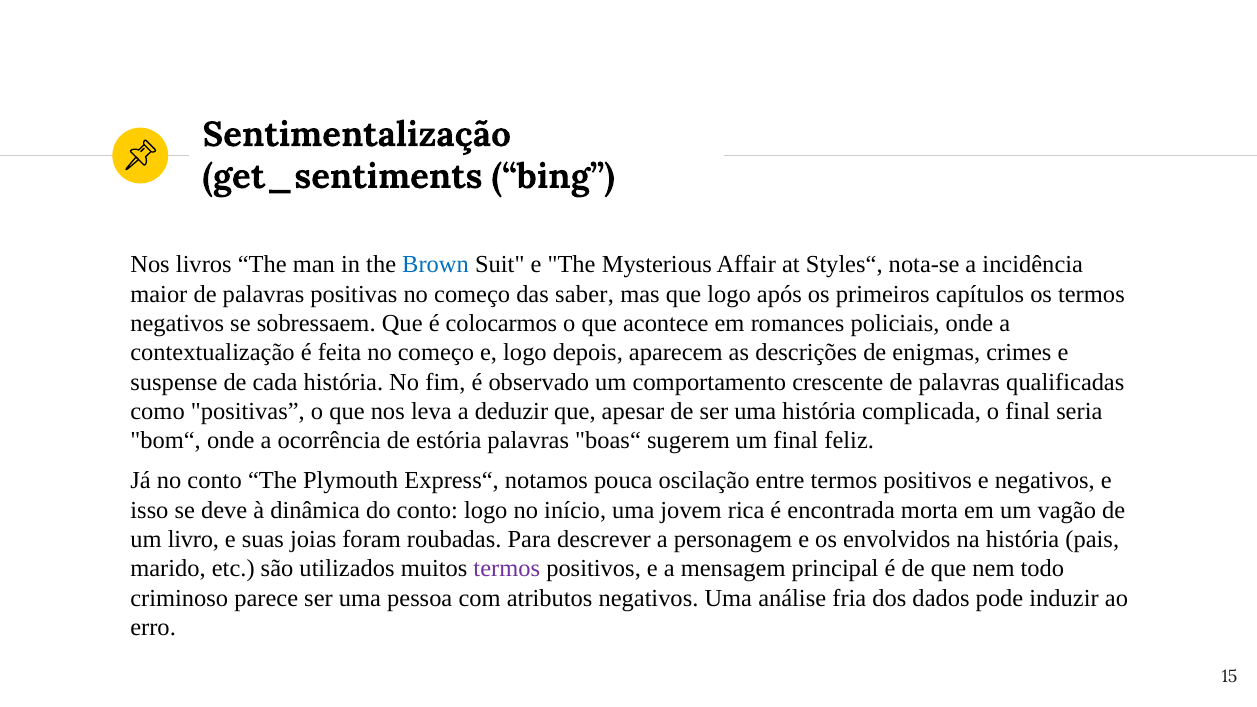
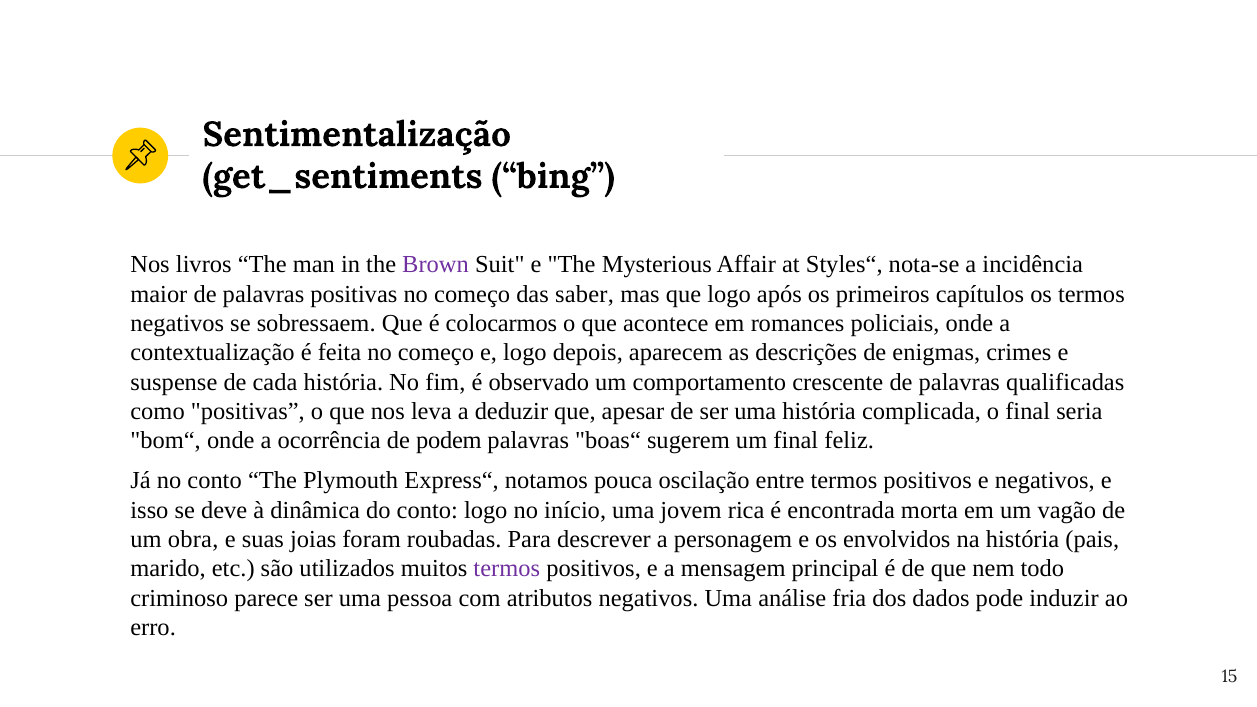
Brown colour: blue -> purple (436, 265)
estória: estória -> podem (449, 441)
livro: livro -> obra (193, 539)
